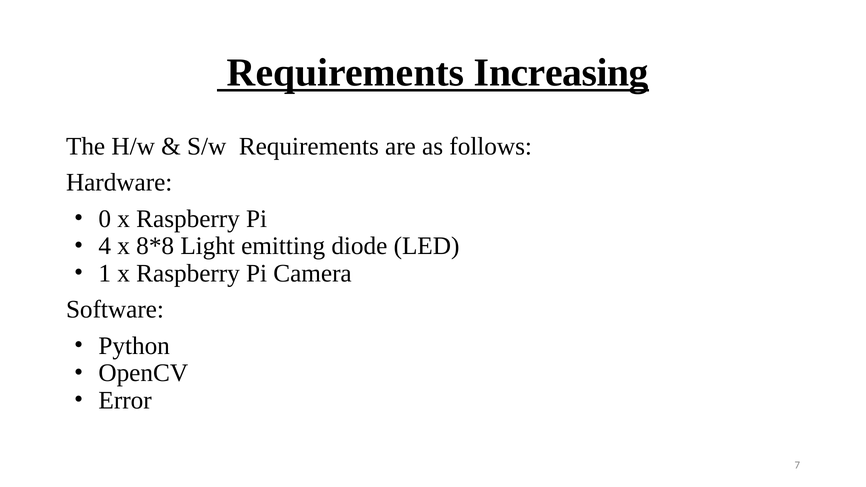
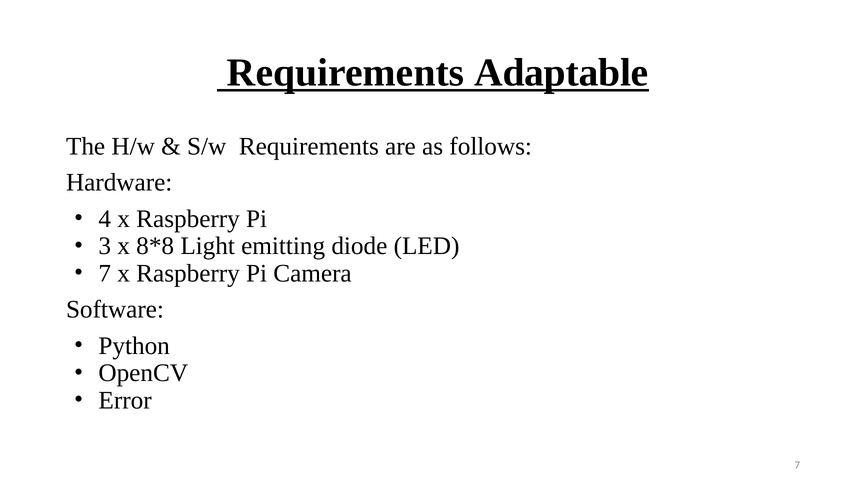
Increasing: Increasing -> Adaptable (561, 73)
0: 0 -> 4 (105, 219)
4: 4 -> 3 (105, 246)
1: 1 -> 7 (105, 273)
